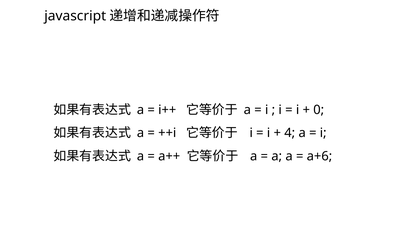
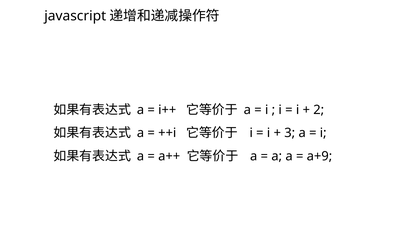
0: 0 -> 2 (319, 110)
4: 4 -> 3 (290, 133)
a+6: a+6 -> a+9 (319, 156)
